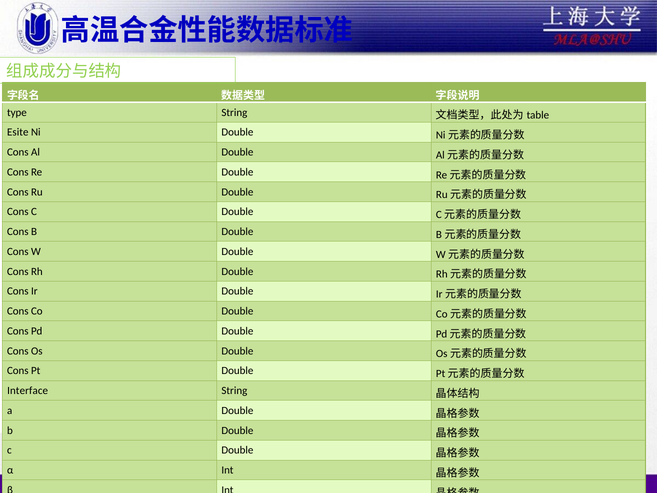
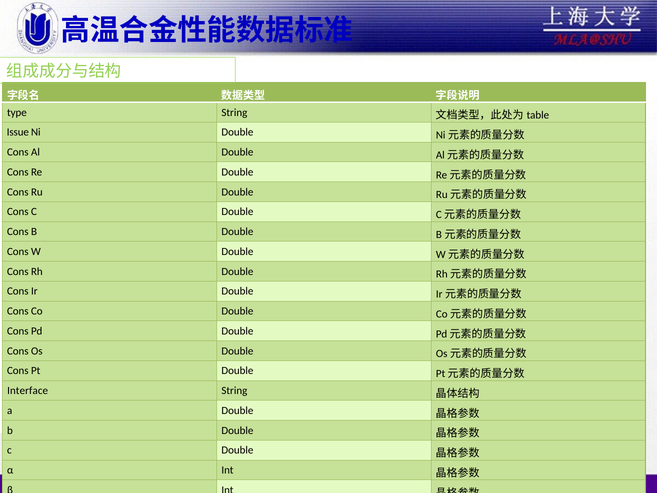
Esite: Esite -> Issue (18, 132)
